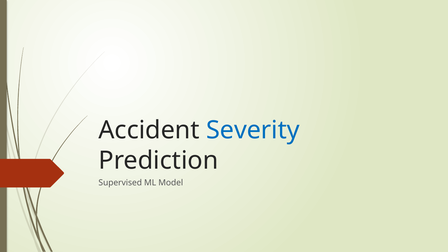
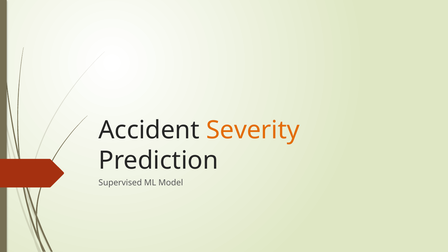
Severity colour: blue -> orange (253, 130)
